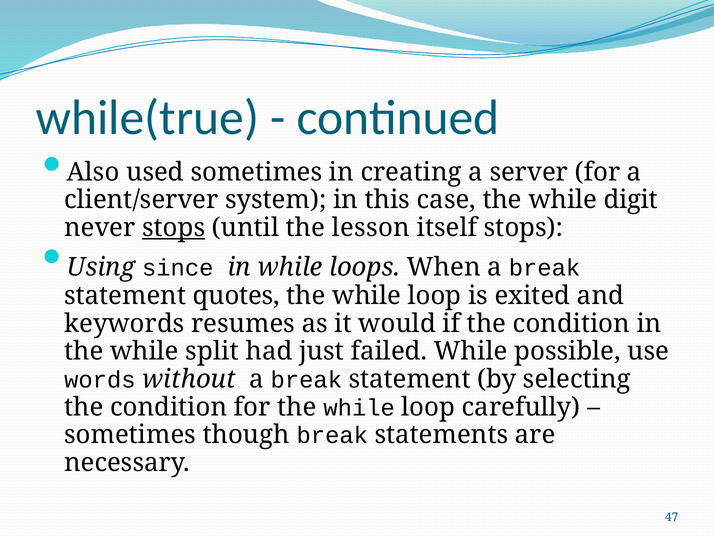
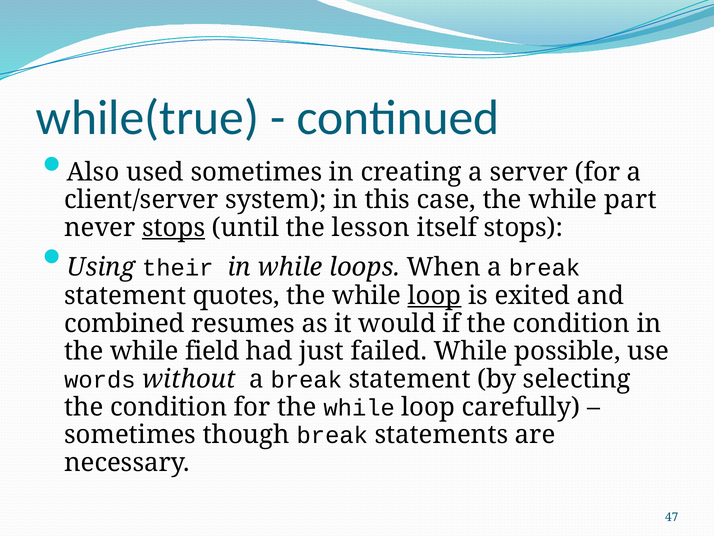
digit: digit -> part (631, 200)
since: since -> their (178, 268)
loop underline: none -> present (434, 295)
keywords: keywords -> combined (124, 323)
split: split -> field (212, 351)
